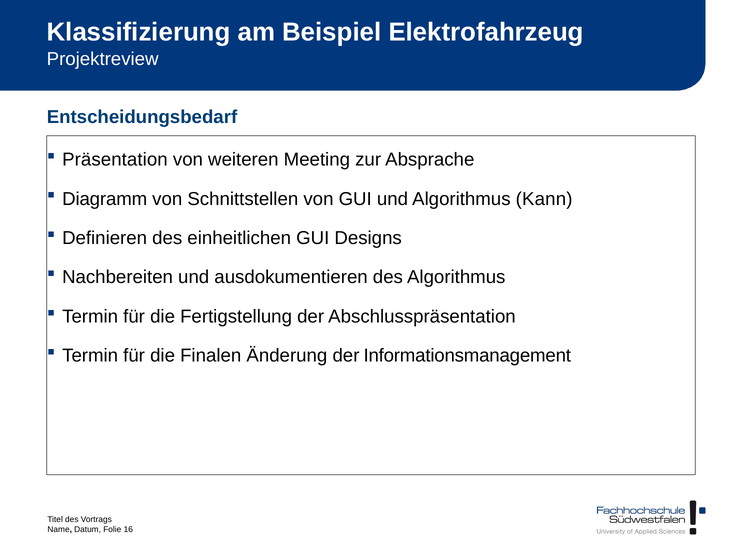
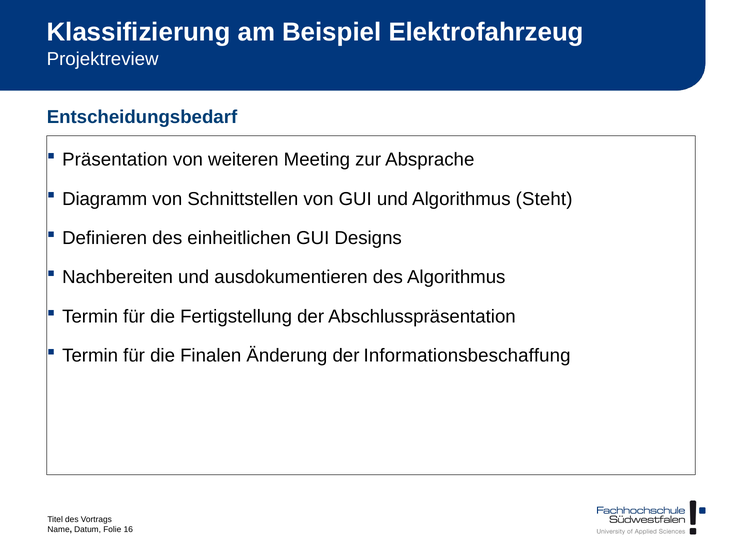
Kann: Kann -> Steht (544, 199)
Informationsmanagement: Informationsmanagement -> Informationsbeschaffung (467, 355)
